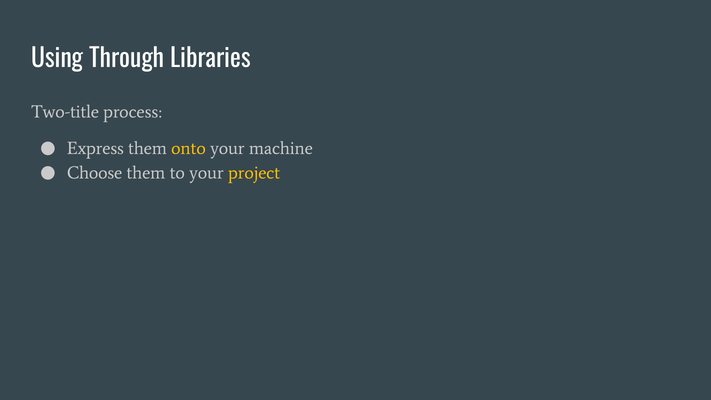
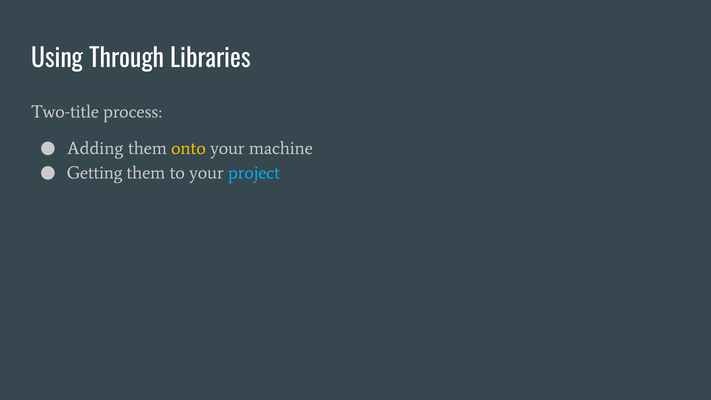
Express: Express -> Adding (95, 148)
Choose: Choose -> Getting (95, 173)
project colour: yellow -> light blue (254, 173)
